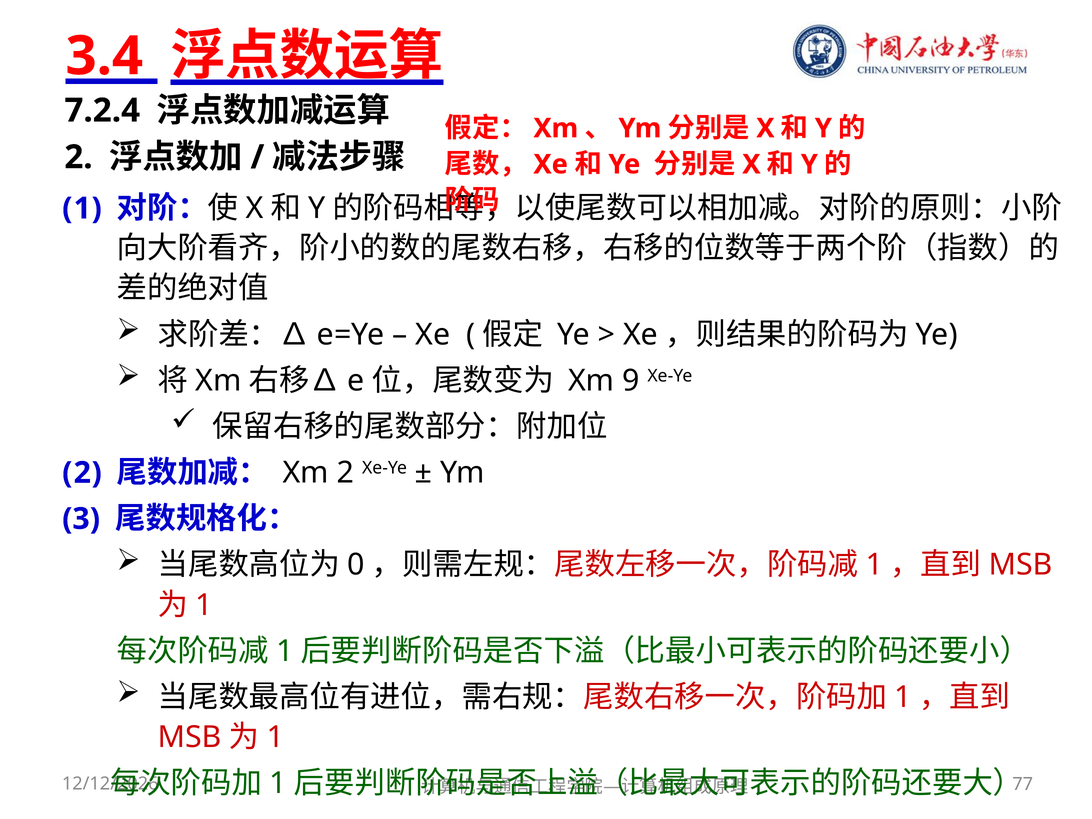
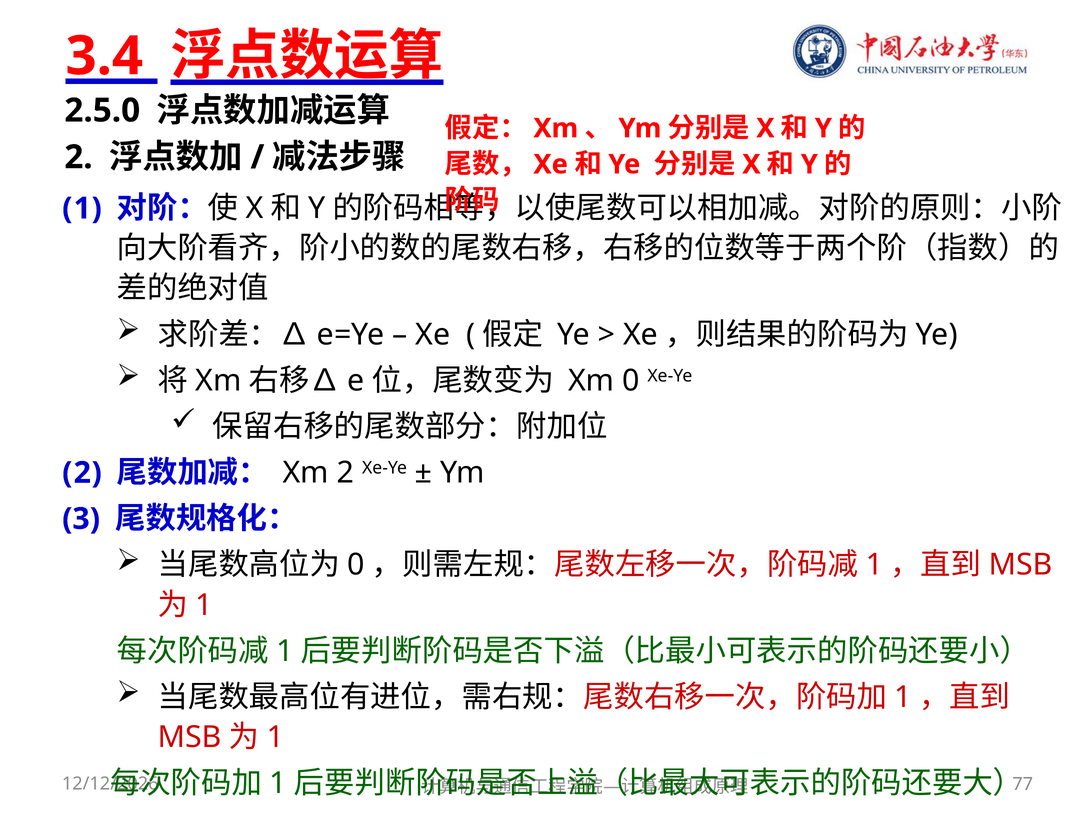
7.2.4: 7.2.4 -> 2.5.0 (102, 111)
Xm 9: 9 -> 0 (631, 381)
